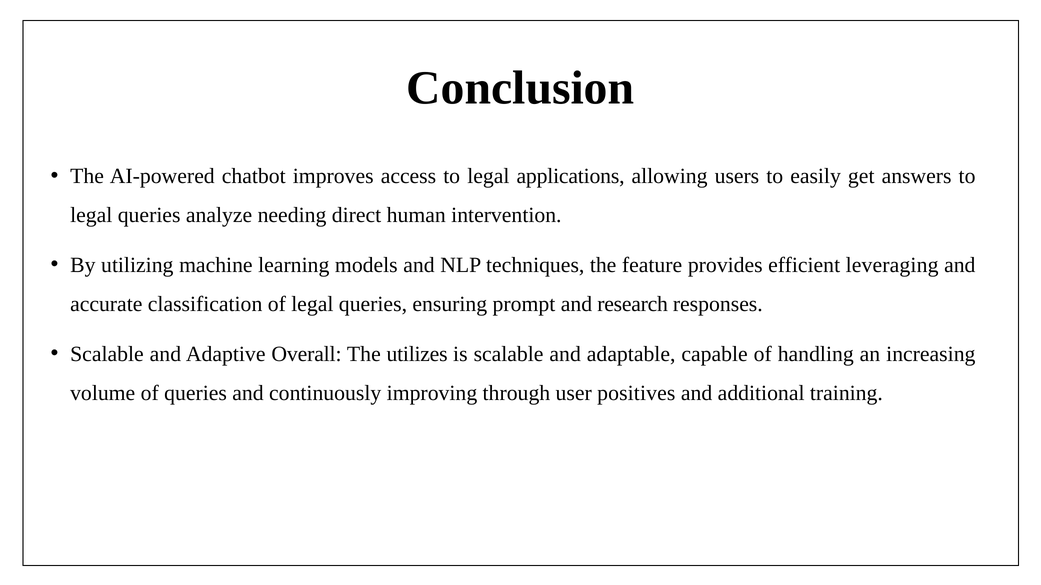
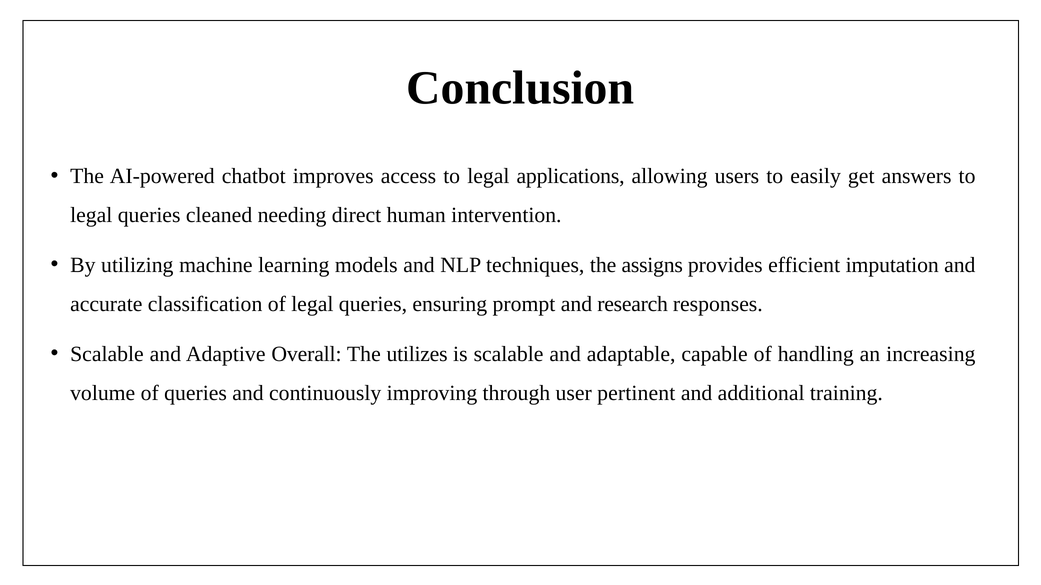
analyze: analyze -> cleaned (219, 215)
feature: feature -> assigns (652, 265)
leveraging: leveraging -> imputation (892, 265)
positives: positives -> pertinent (636, 393)
